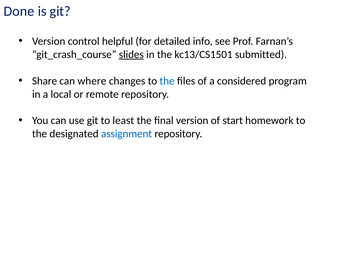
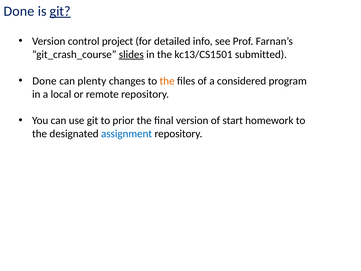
git underline: none -> present (60, 11)
helpful: helpful -> project (118, 41)
Share: Share -> Done (44, 81)
where: where -> plenty (92, 81)
the colour: blue -> orange (167, 81)
least: least -> prior (123, 120)
